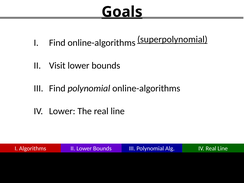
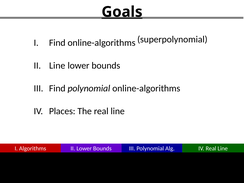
superpolynomial underline: present -> none (172, 39)
II Visit: Visit -> Line (57, 66)
IV Lower: Lower -> Places (62, 111)
